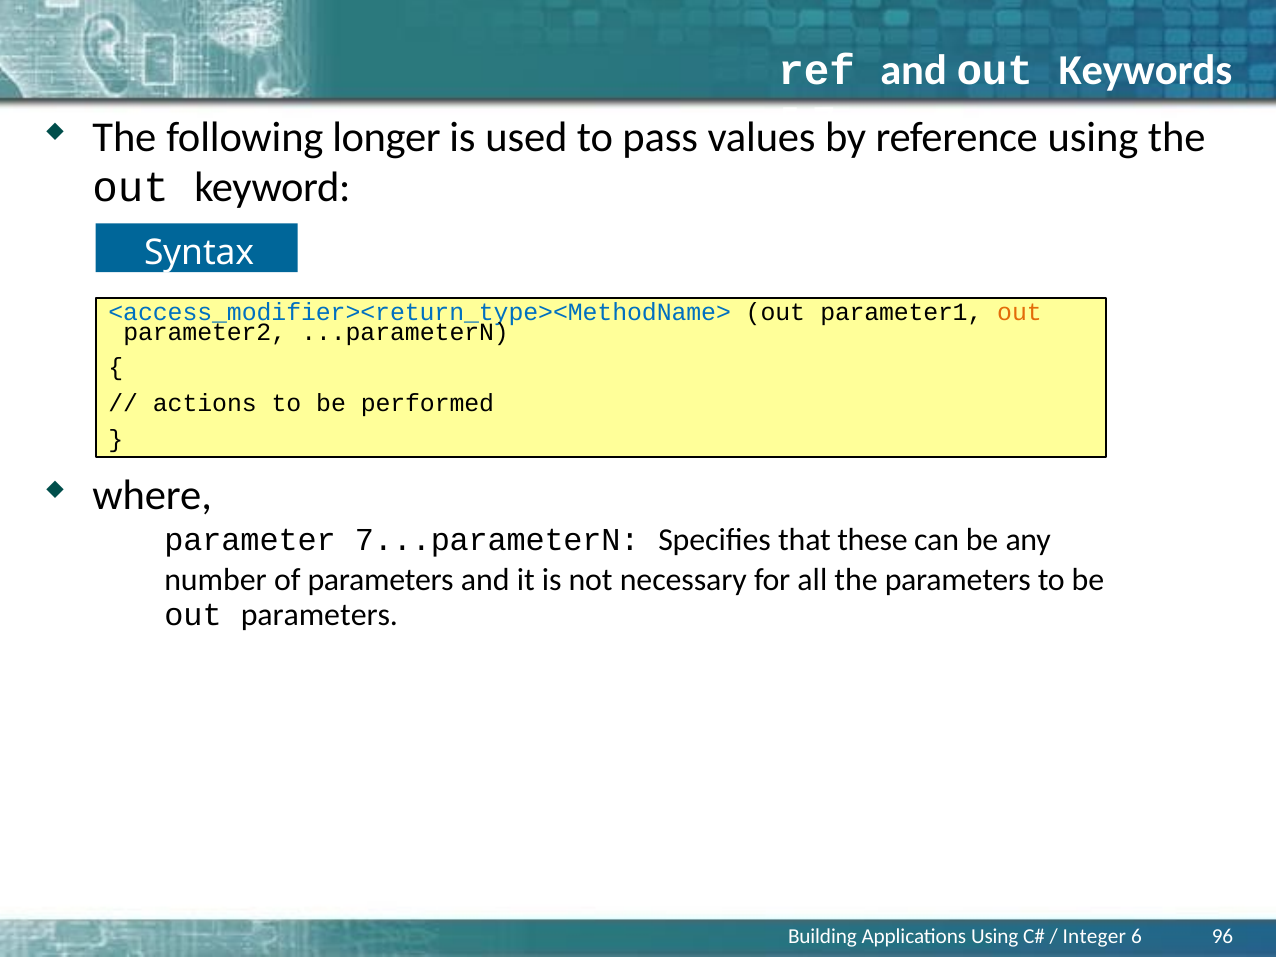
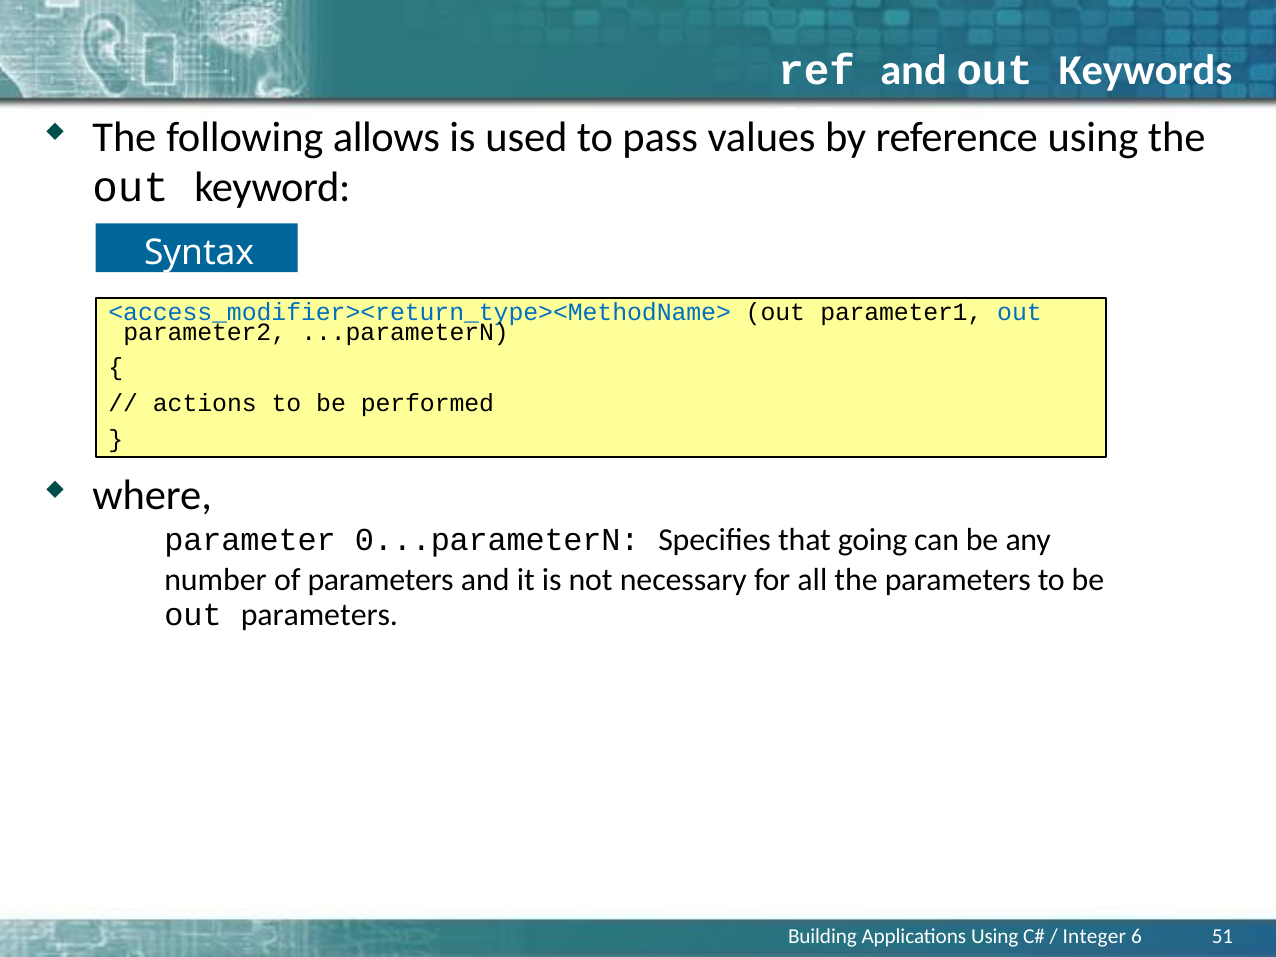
longer: longer -> allows (386, 137)
out colour: orange -> blue (1019, 312)
7...parameterN: 7...parameterN -> 0...parameterN (497, 540)
these: these -> going (873, 540)
96: 96 -> 51 (1223, 936)
